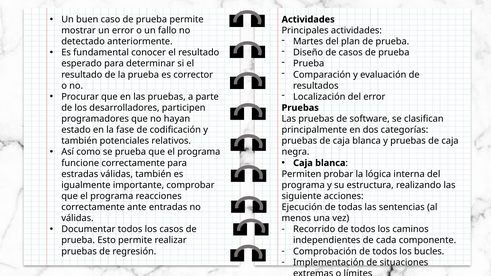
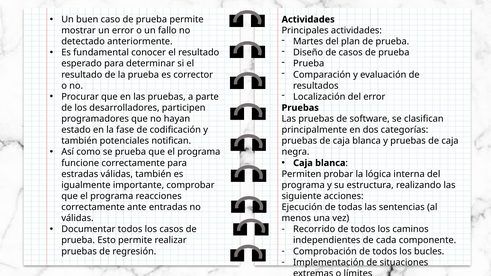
relativos: relativos -> notifican (171, 141)
